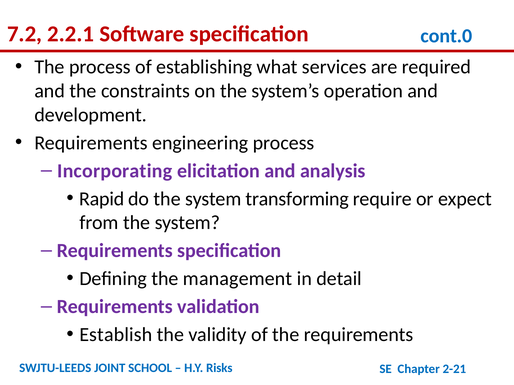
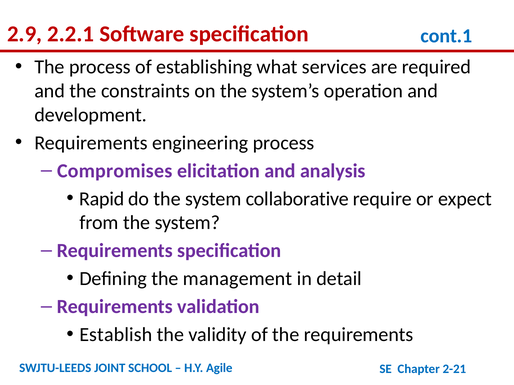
7.2: 7.2 -> 2.9 (25, 34)
cont.0: cont.0 -> cont.1 (446, 36)
Incorporating: Incorporating -> Compromises (115, 171)
transforming: transforming -> collaborative (297, 199)
Risks: Risks -> Agile (219, 368)
